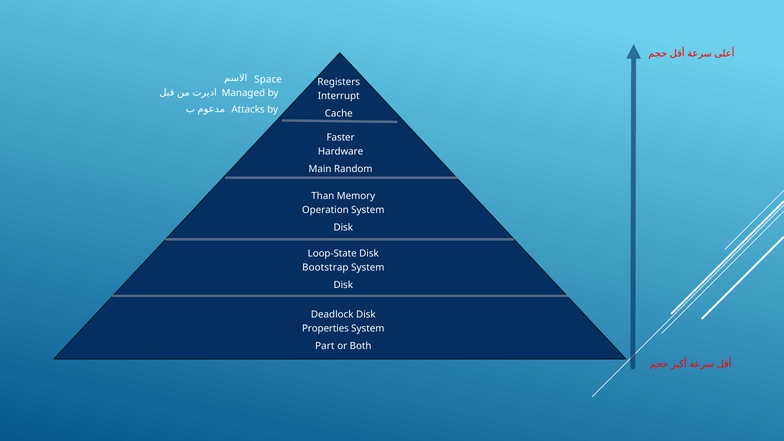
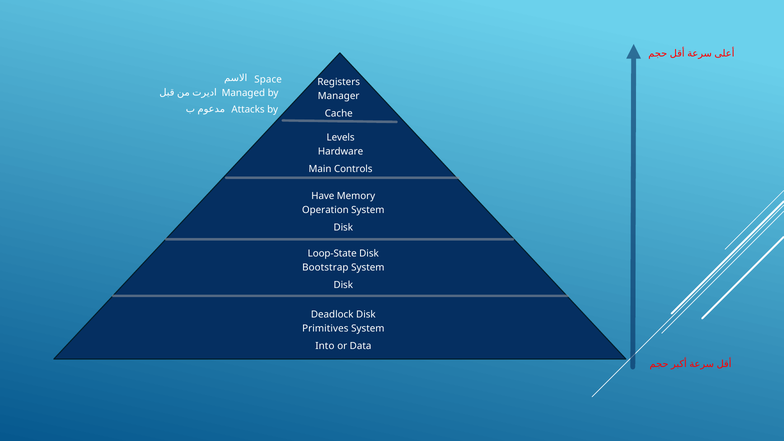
Interrupt: Interrupt -> Manager (339, 96)
Faster: Faster -> Levels (341, 138)
Random: Random -> Controls (353, 169)
Than: Than -> Have (323, 196)
Properties: Properties -> Primitives (325, 329)
Part: Part -> Into (325, 346)
Both: Both -> Data (361, 346)
